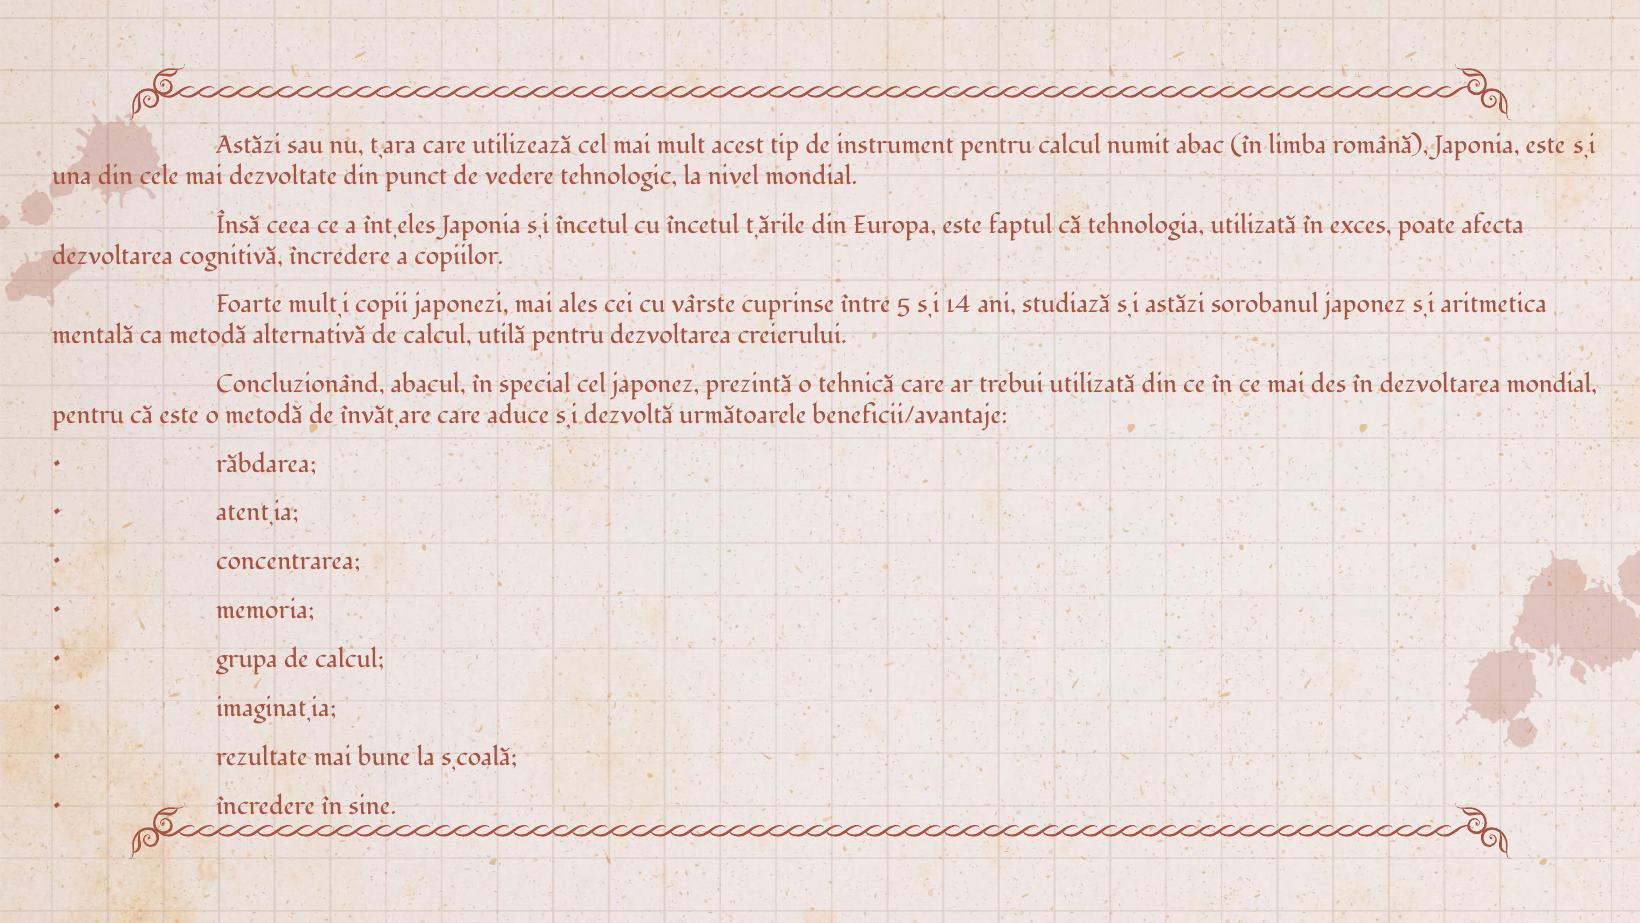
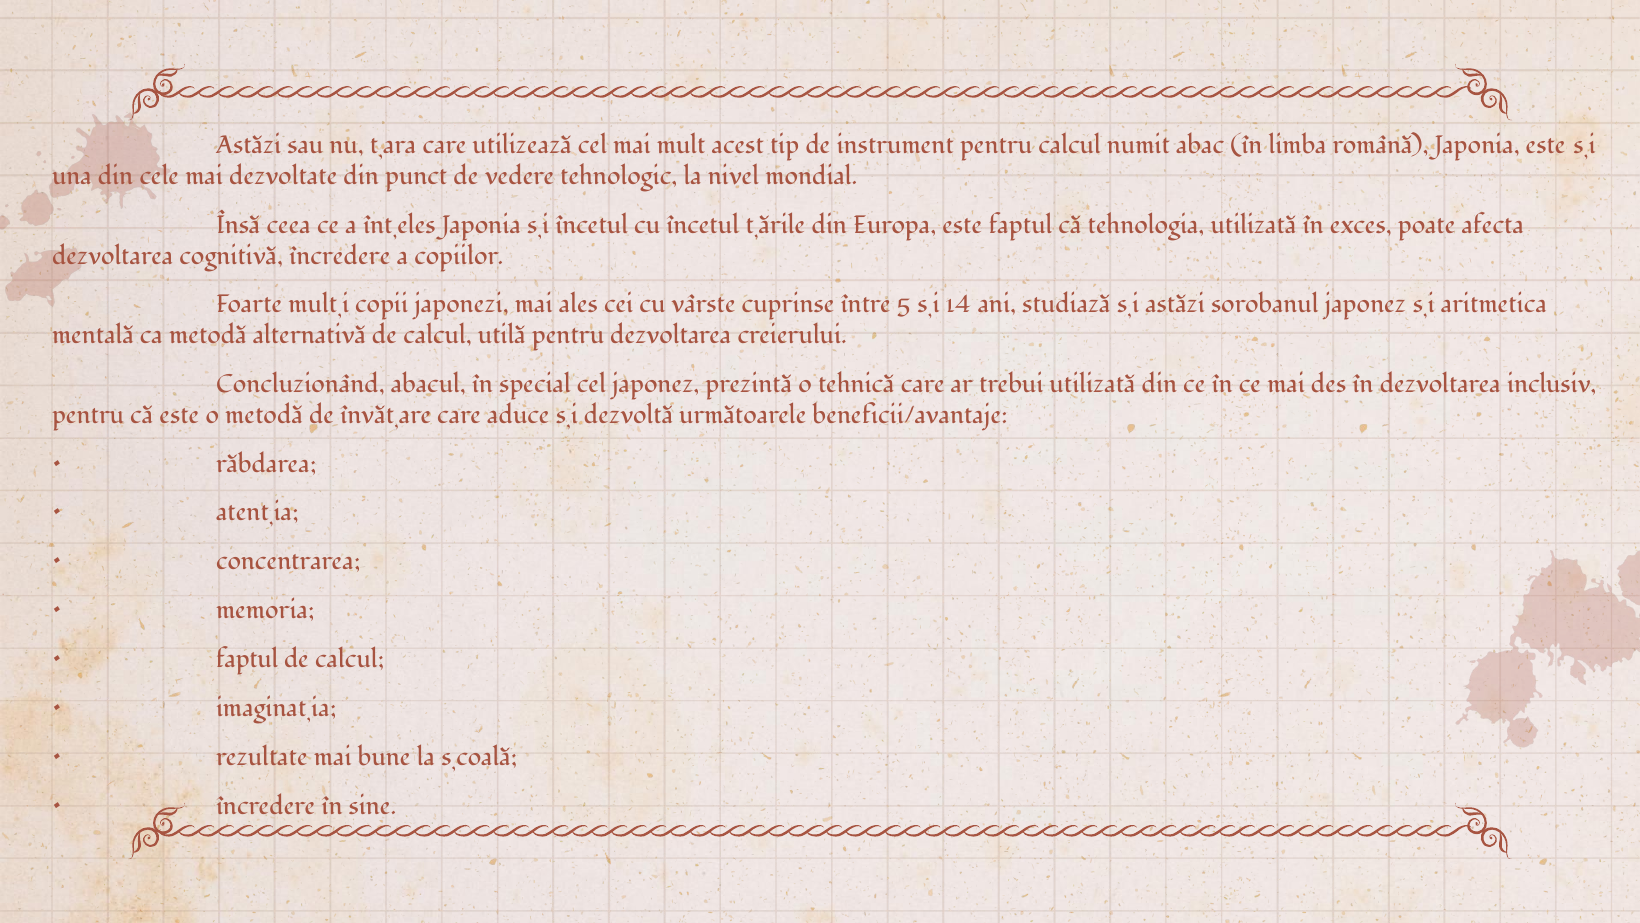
dezvoltarea mondial: mondial -> inclusiv (1552, 384)
grupa: grupa -> faptul (247, 659)
